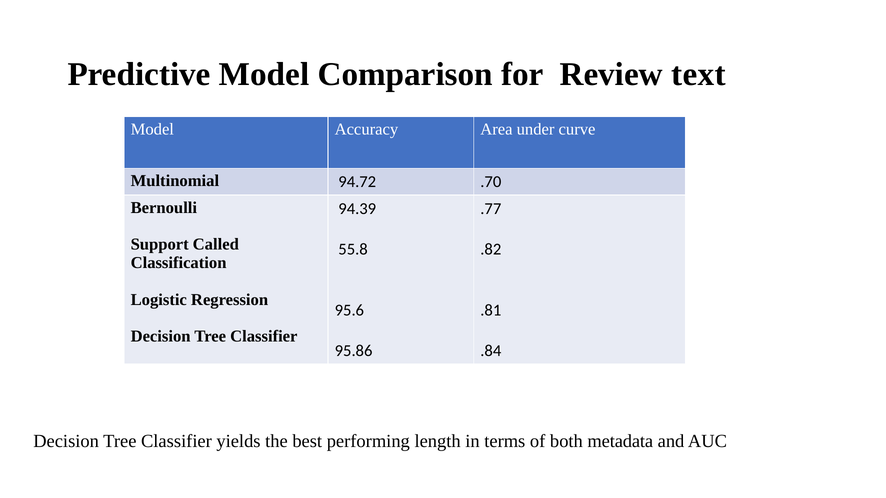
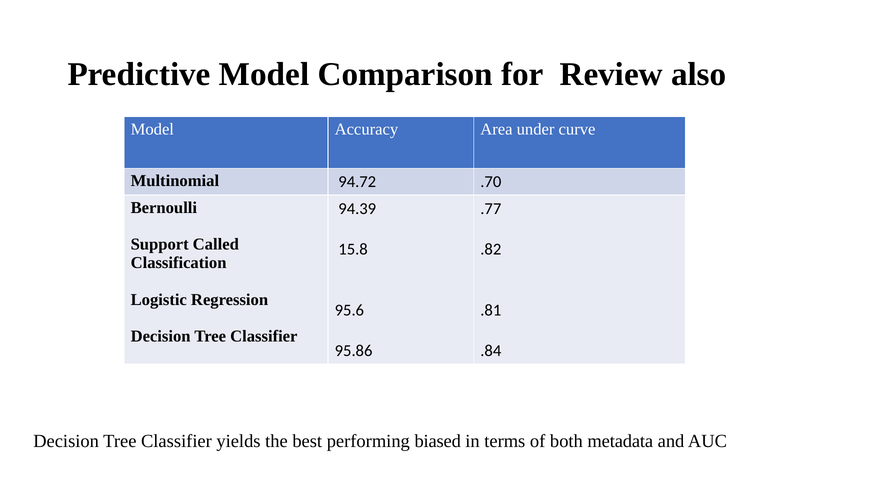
text: text -> also (699, 74)
55.8: 55.8 -> 15.8 (353, 249)
length: length -> biased (438, 442)
